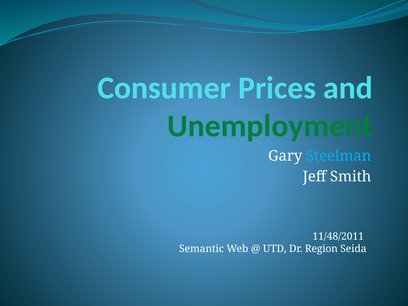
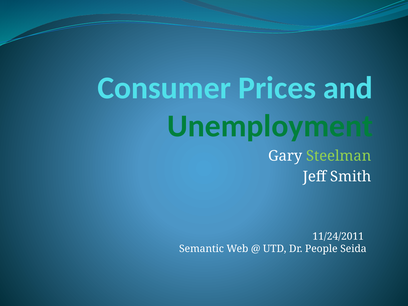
Steelman colour: light blue -> light green (339, 156)
11/48/2011: 11/48/2011 -> 11/24/2011 (338, 237)
Region: Region -> People (321, 249)
